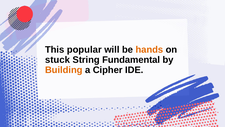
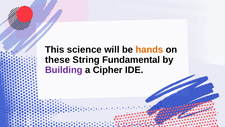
popular: popular -> science (84, 49)
stuck: stuck -> these (57, 60)
Building colour: orange -> purple (64, 70)
